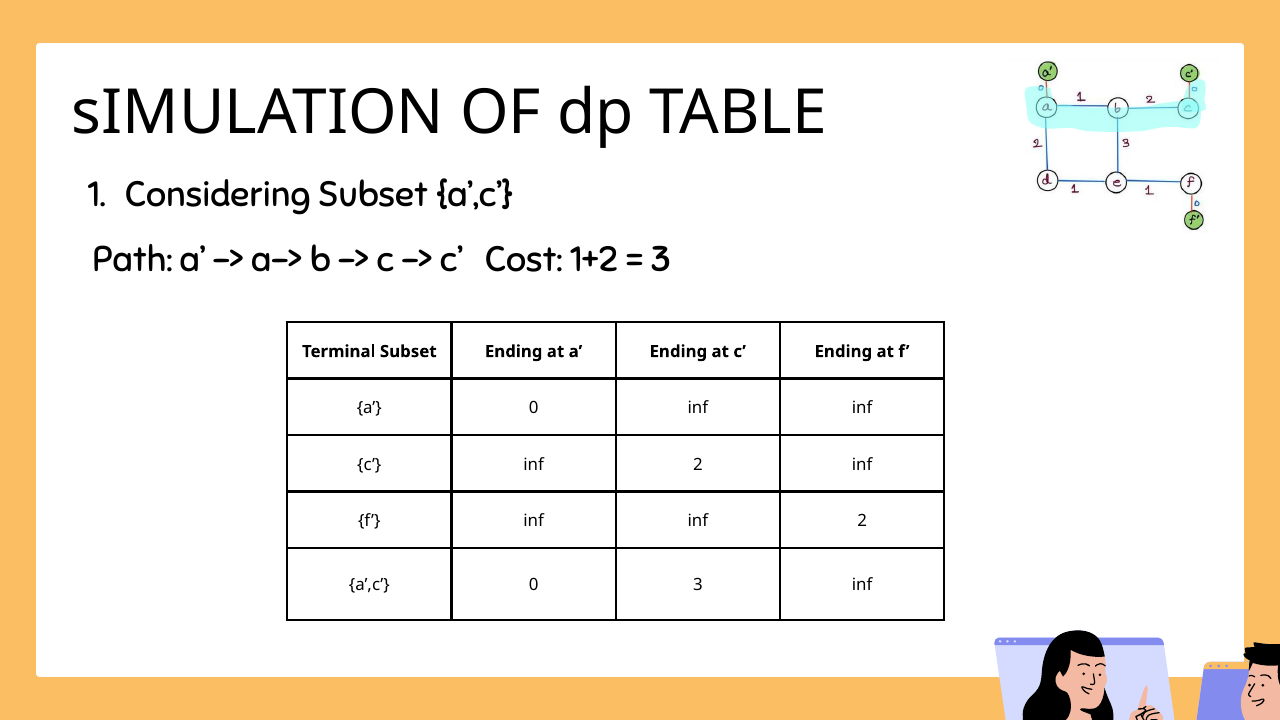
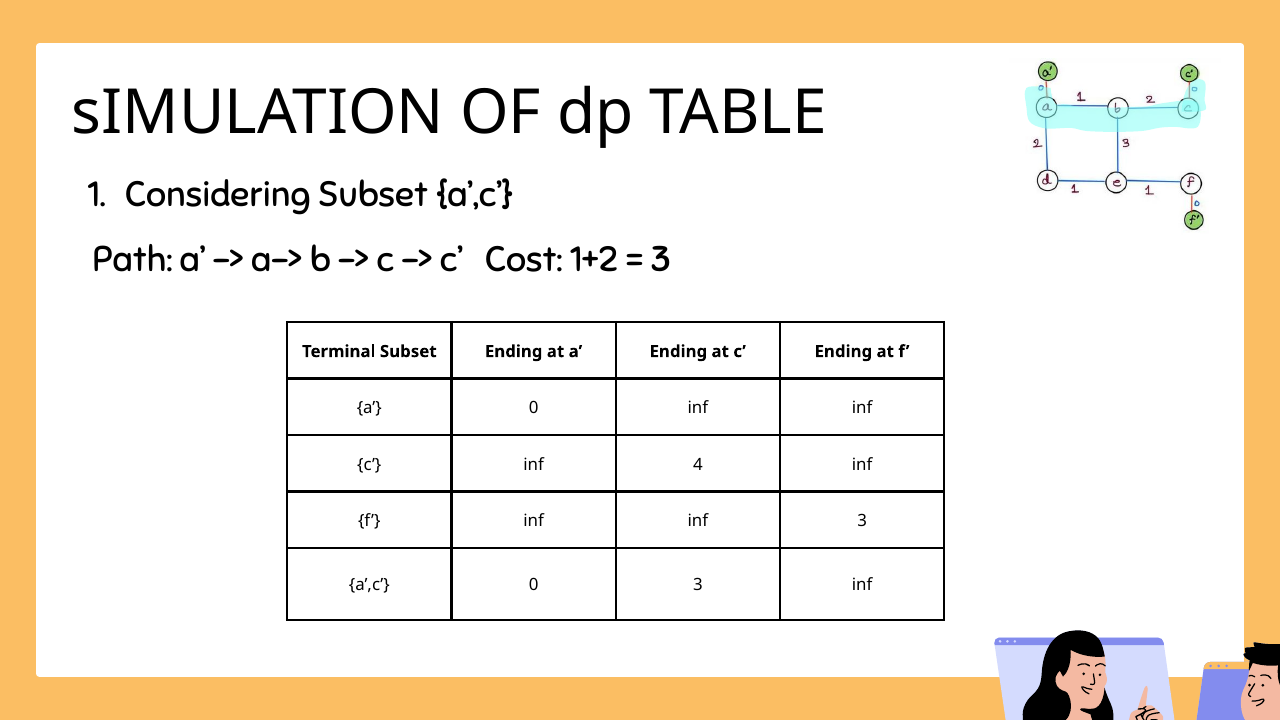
c inf 2: 2 -> 4 (698, 465)
inf inf 2: 2 -> 3 (862, 521)
